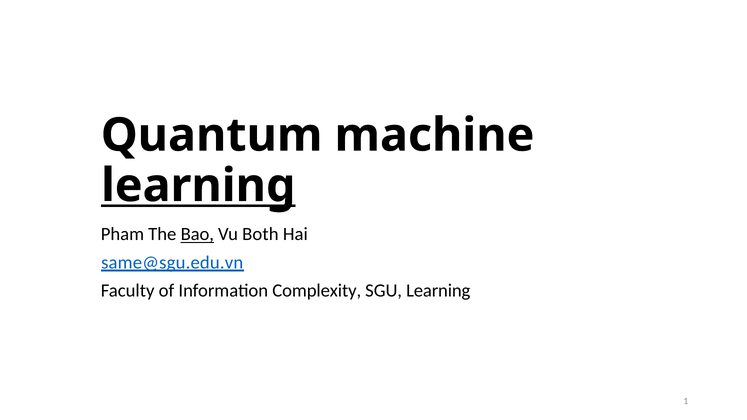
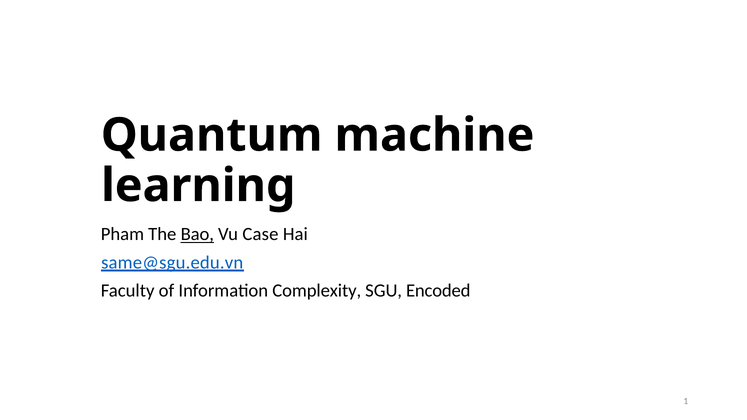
learning underline: present -> none (198, 186)
Both: Both -> Case (260, 234)
SGU Learning: Learning -> Encoded (438, 291)
